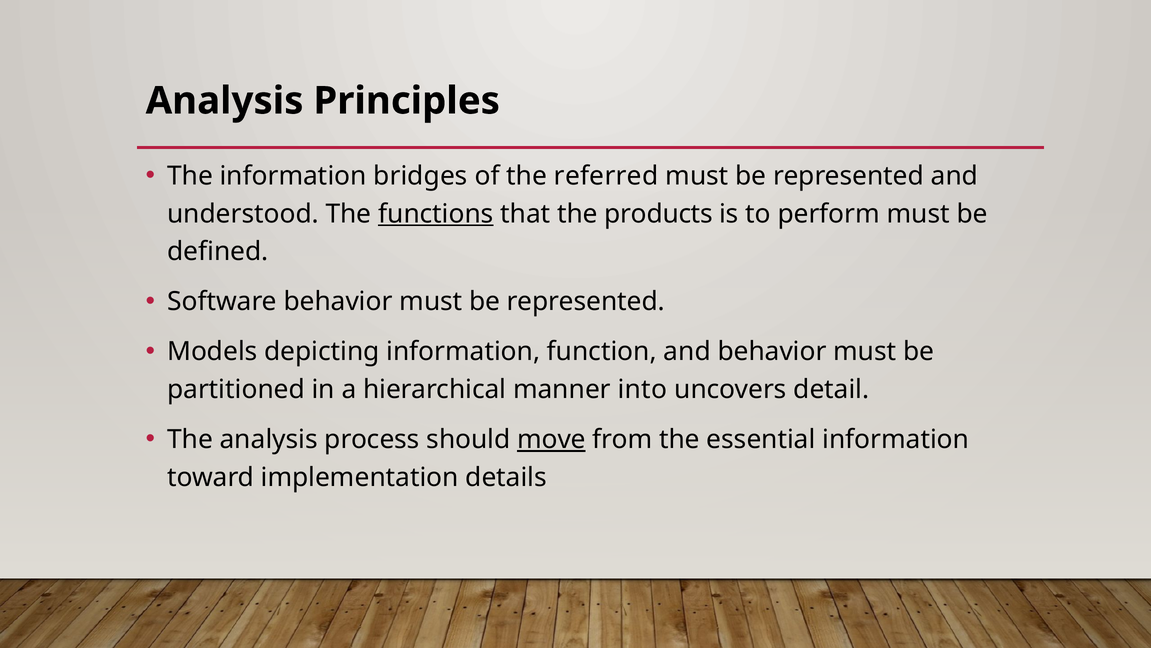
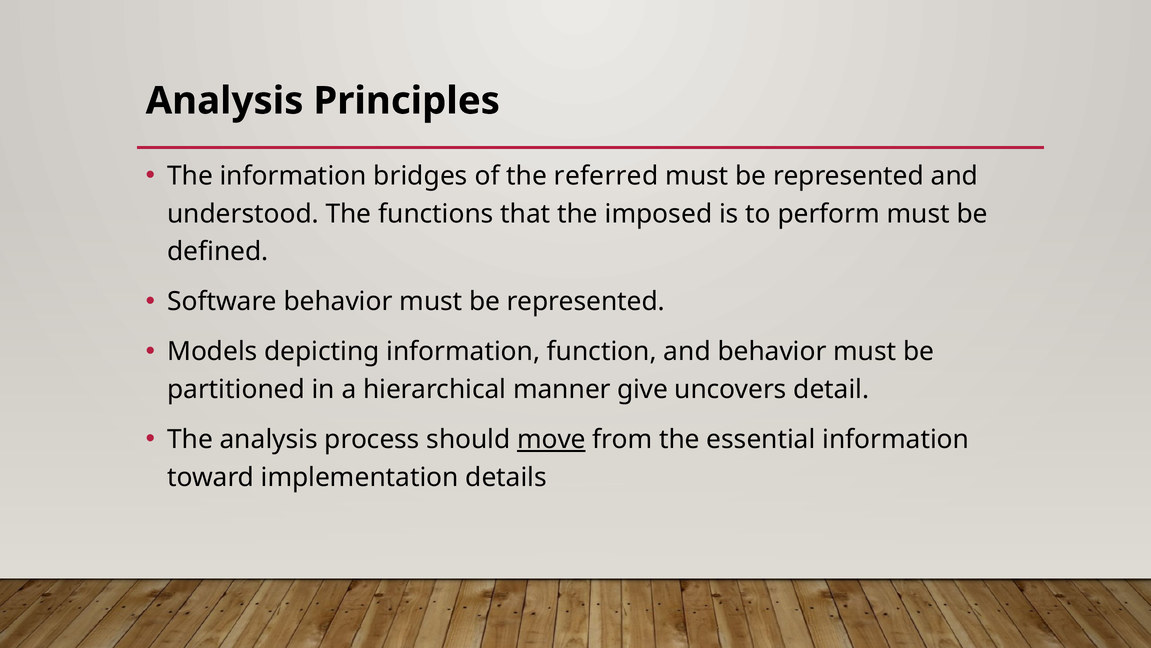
functions underline: present -> none (436, 214)
products: products -> imposed (658, 214)
into: into -> give (643, 389)
